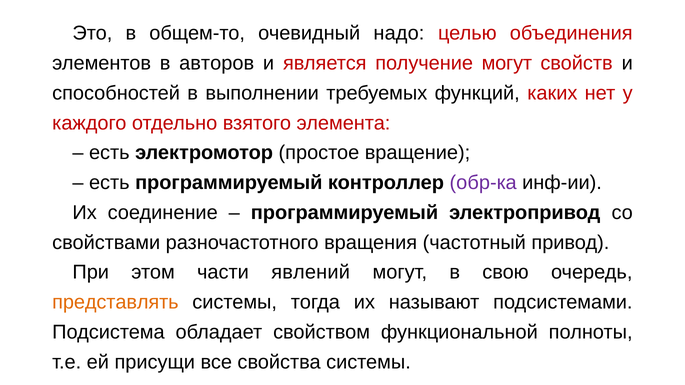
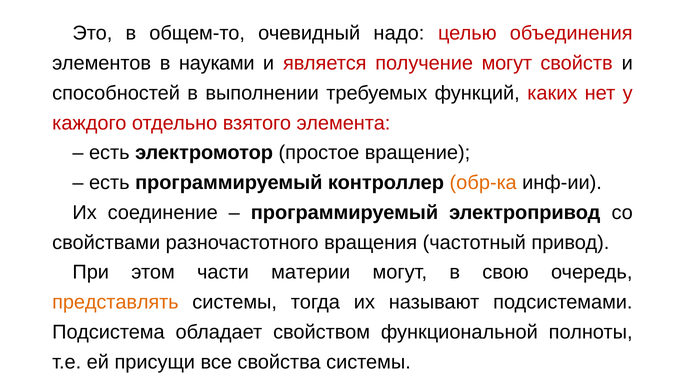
авторов: авторов -> науками (217, 63)
обр-ка colour: purple -> orange (483, 183)
явлений: явлений -> материи (311, 273)
